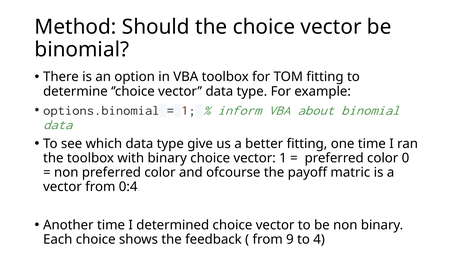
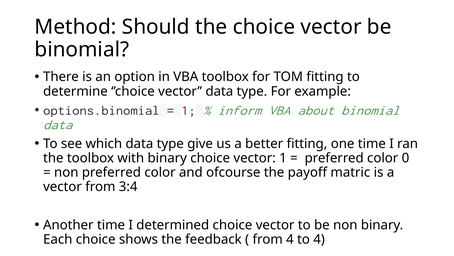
0:4: 0:4 -> 3:4 (128, 186)
from 9: 9 -> 4 (290, 239)
